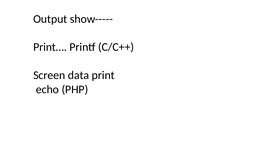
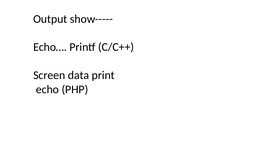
Print…: Print… -> Echo… (50, 47)
